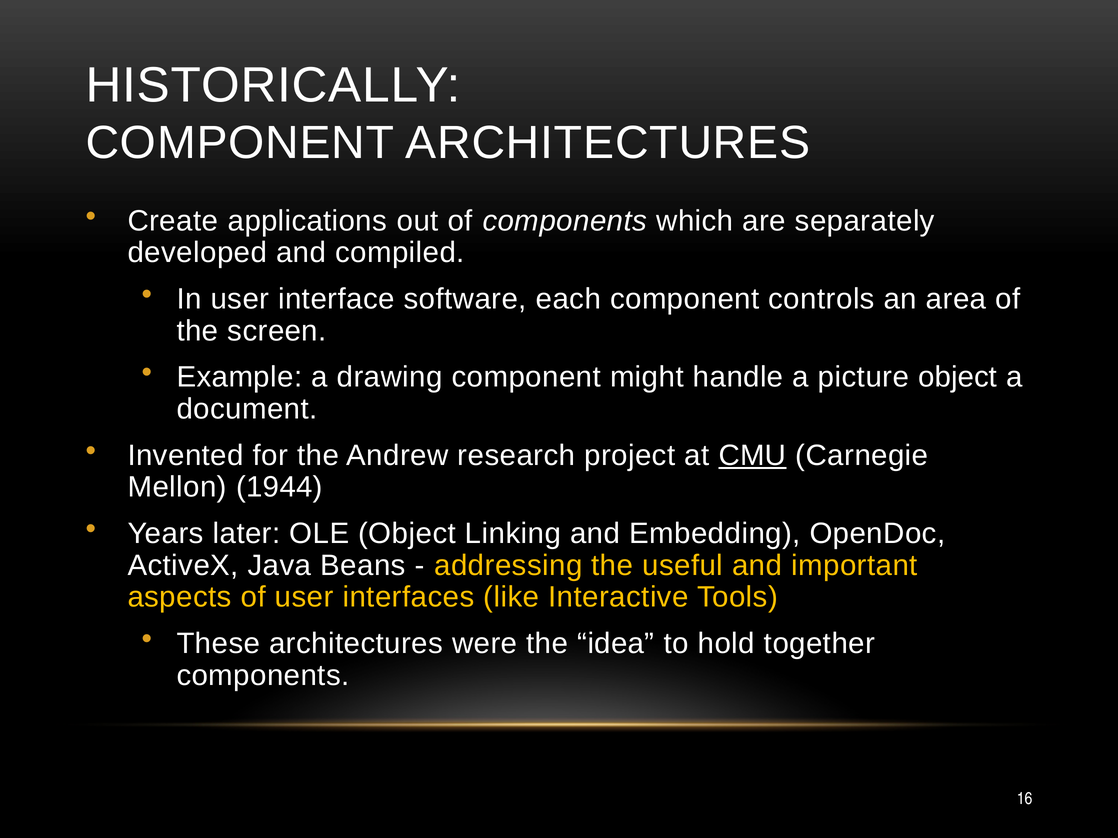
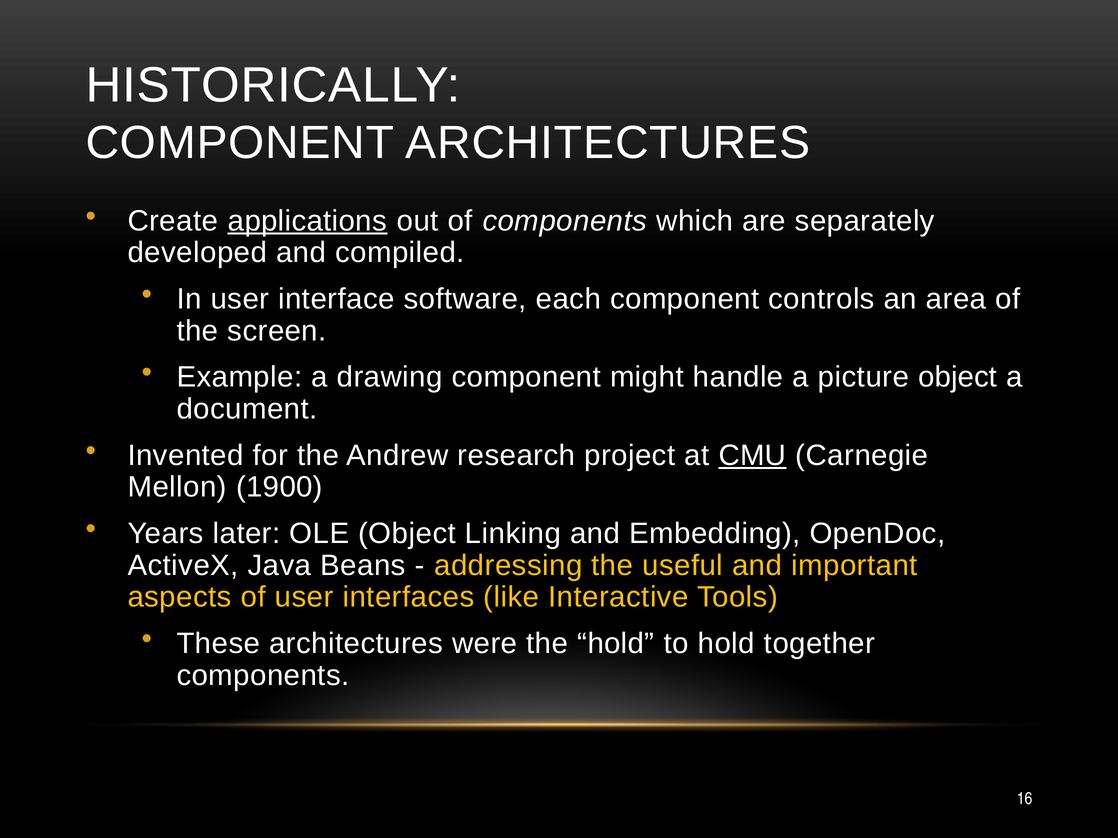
applications underline: none -> present (307, 221)
1944: 1944 -> 1900 (279, 488)
the idea: idea -> hold (616, 644)
